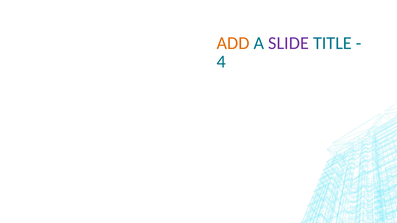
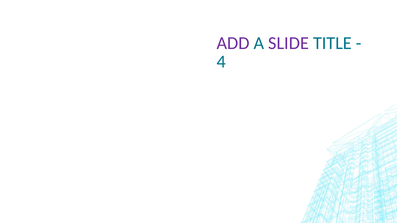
ADD colour: orange -> purple (233, 43)
